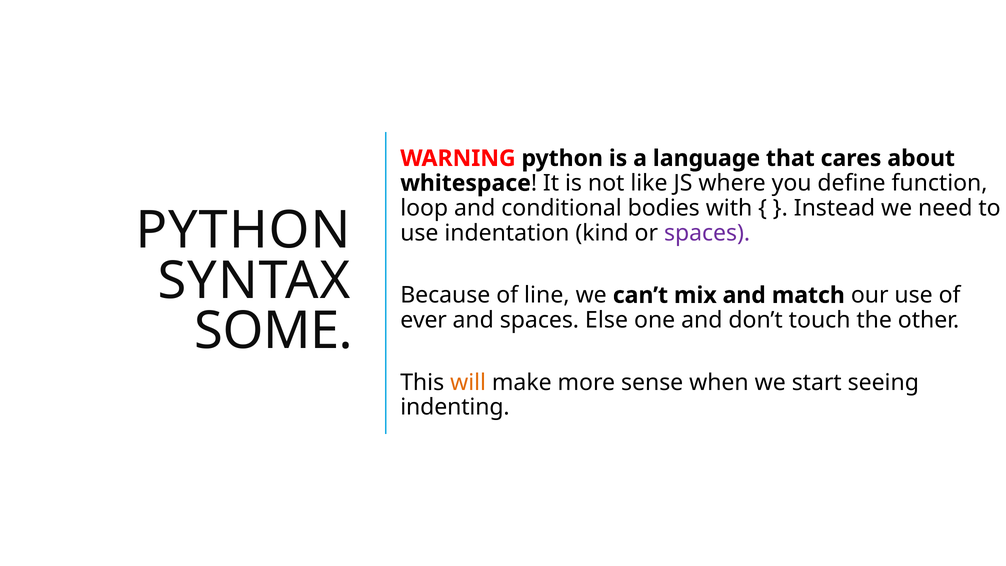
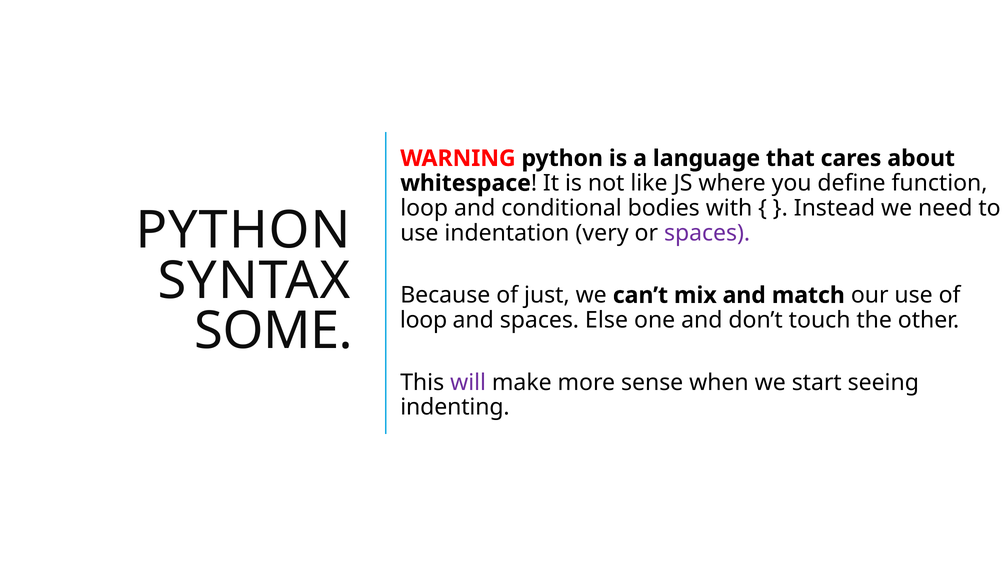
kind: kind -> very (602, 233)
line: line -> just (547, 295)
ever: ever -> loop (424, 320)
will colour: orange -> purple (468, 382)
